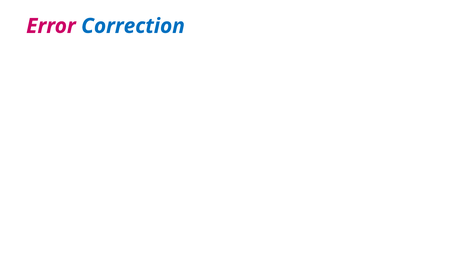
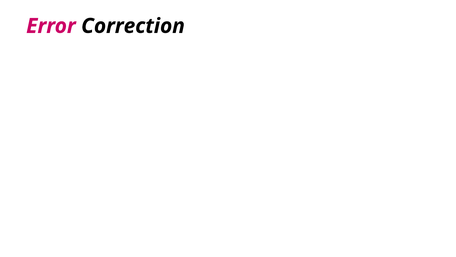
Correction colour: blue -> black (133, 26)
